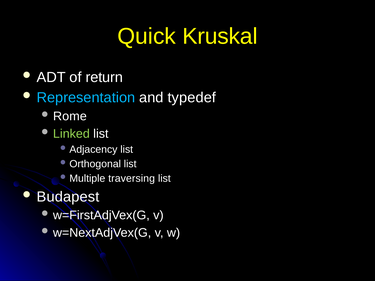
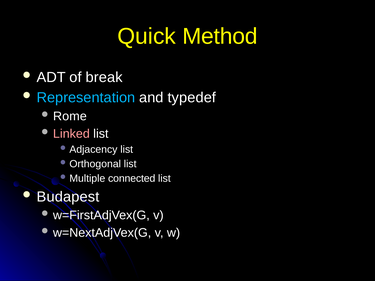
Kruskal: Kruskal -> Method (220, 36)
return: return -> break (104, 77)
Linked colour: light green -> pink (71, 134)
traversing: traversing -> connected (132, 179)
